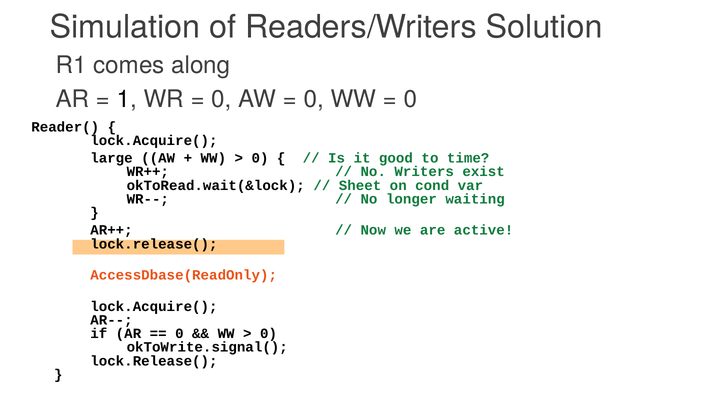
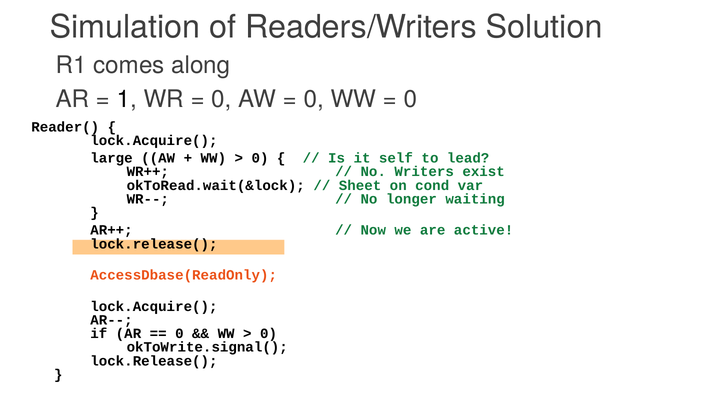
good: good -> self (396, 158)
time: time -> lead (468, 158)
